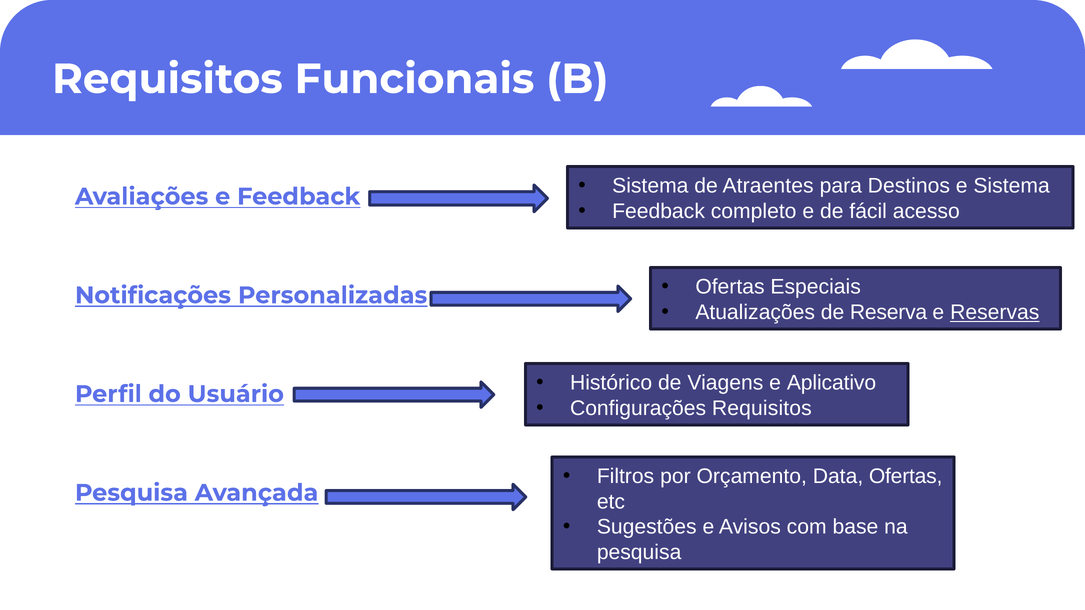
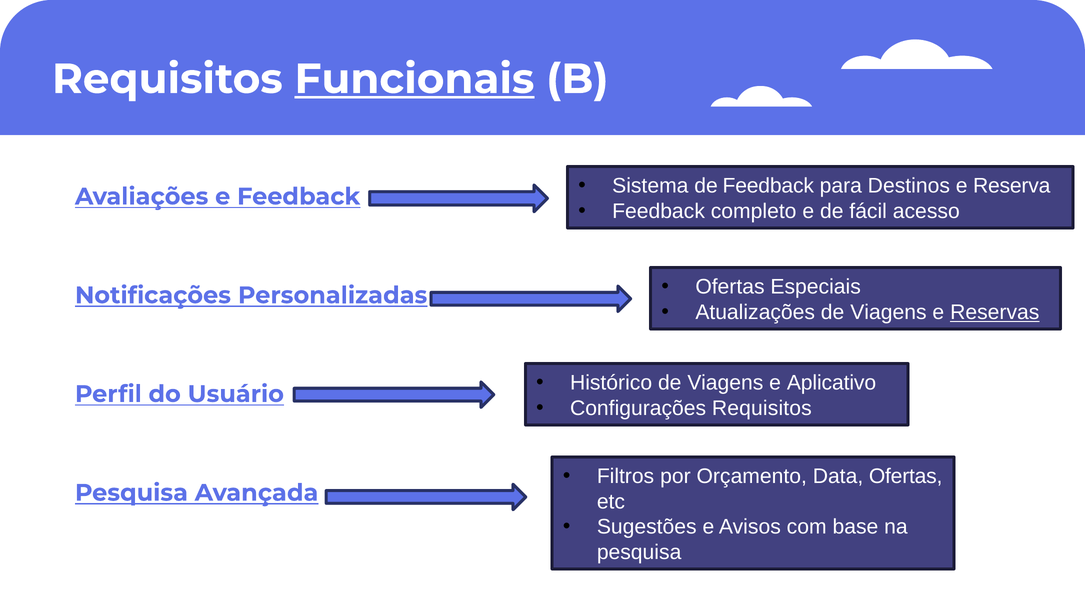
Funcionais underline: none -> present (414, 79)
de Atraentes: Atraentes -> Feedback (768, 186)
e Sistema: Sistema -> Reserva (1012, 186)
Atualizações de Reserva: Reserva -> Viagens (888, 313)
